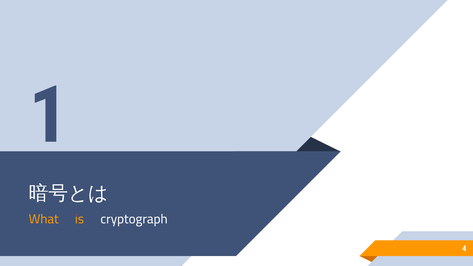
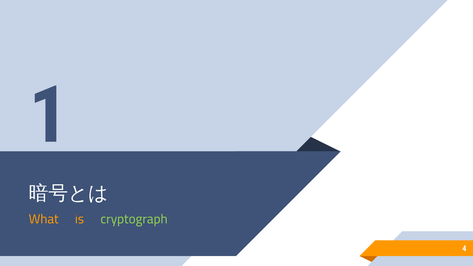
cryptograph colour: white -> light green (134, 219)
